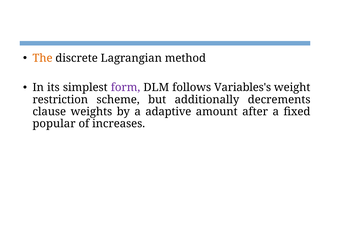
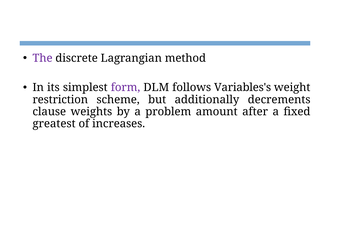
The colour: orange -> purple (43, 58)
adaptive: adaptive -> problem (168, 112)
popular: popular -> greatest (54, 124)
